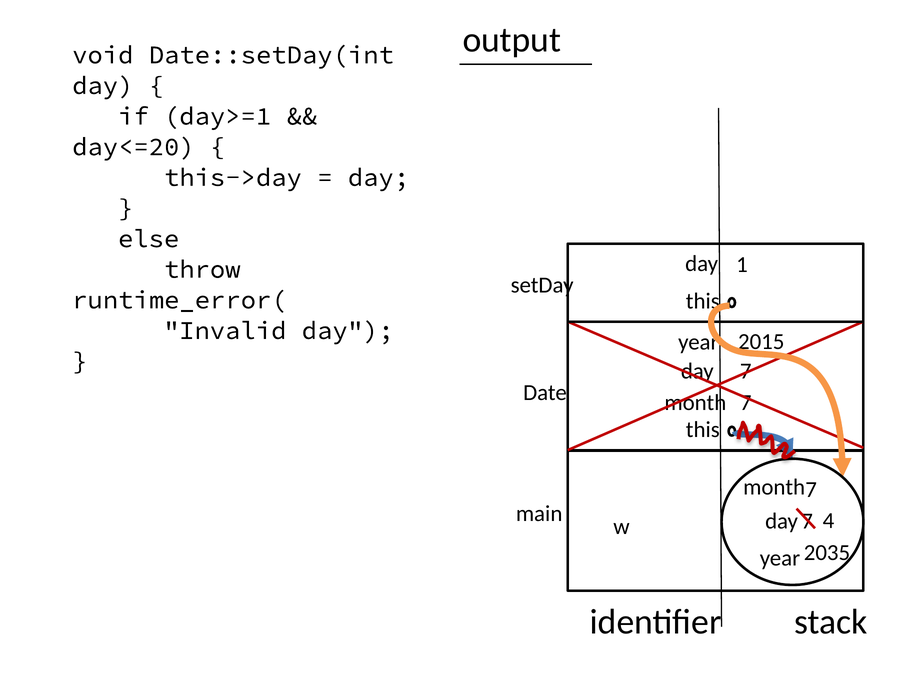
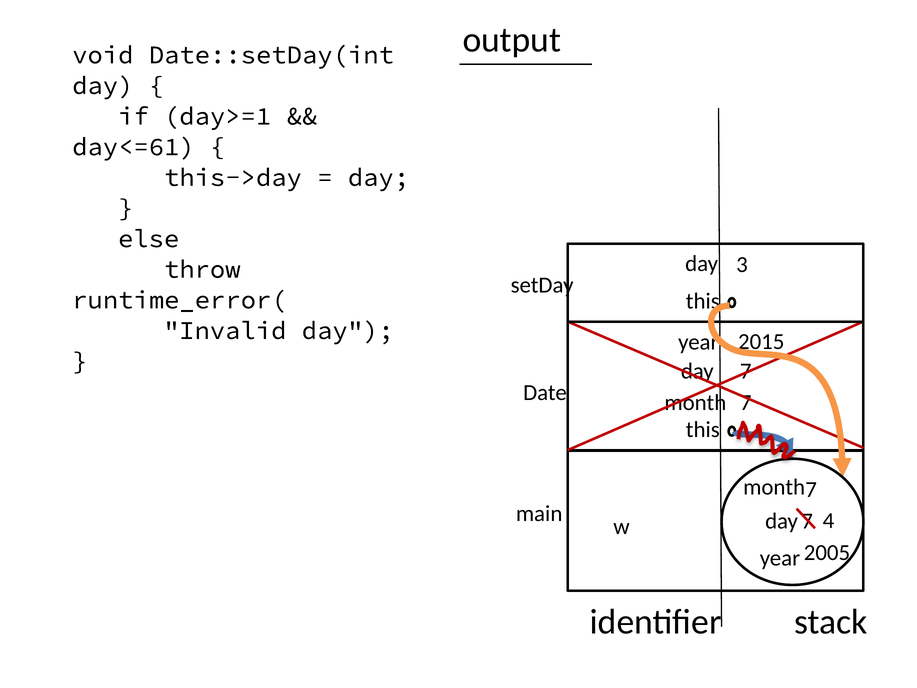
day<=20: day<=20 -> day<=61 (133, 147)
1: 1 -> 3 (742, 265)
2035: 2035 -> 2005 (827, 553)
